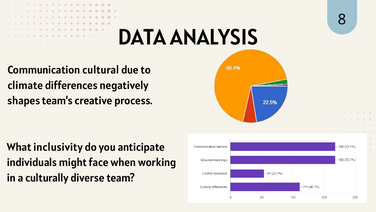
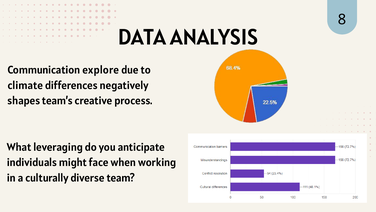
cultural: cultural -> explore (101, 70)
inclusivity: inclusivity -> leveraging (58, 147)
